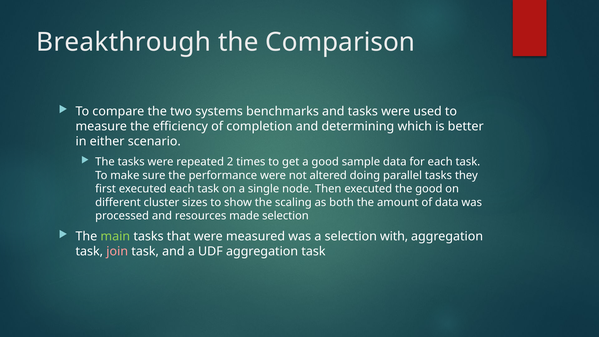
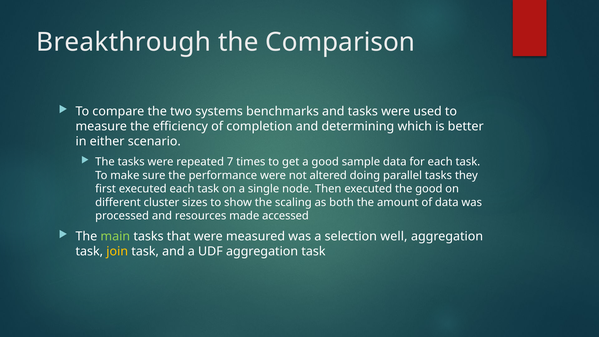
2: 2 -> 7 (230, 162)
made selection: selection -> accessed (285, 216)
with: with -> well (394, 236)
join colour: pink -> yellow (117, 251)
